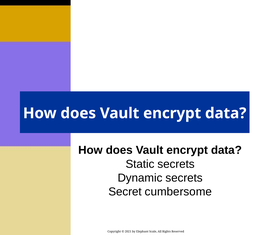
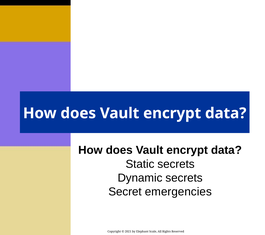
cumbersome: cumbersome -> emergencies (178, 191)
